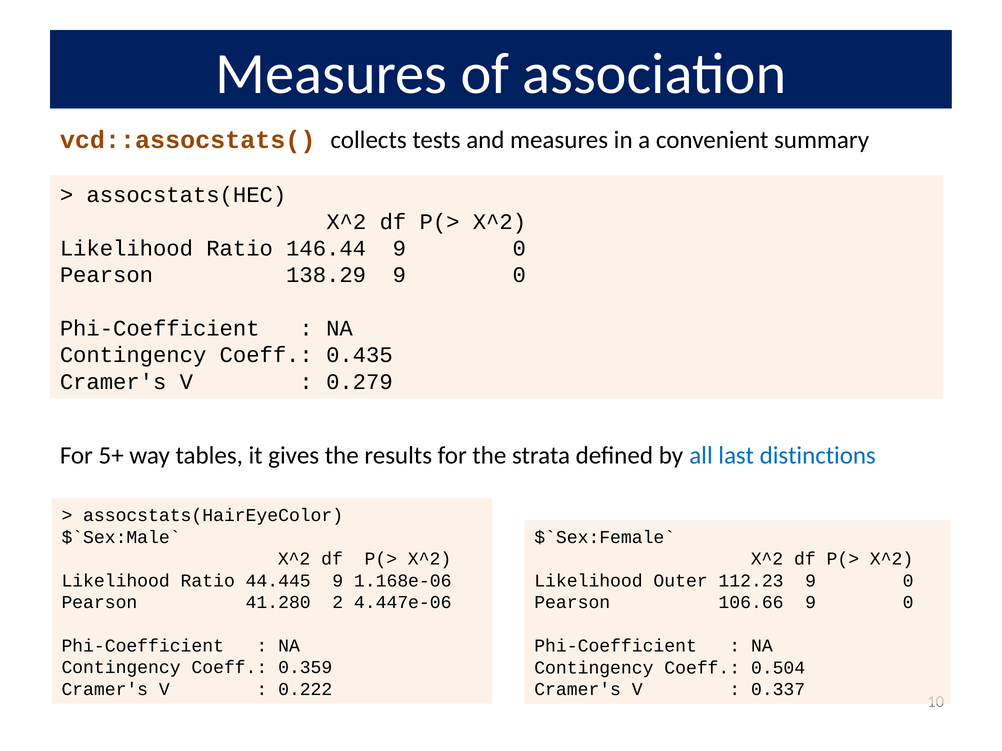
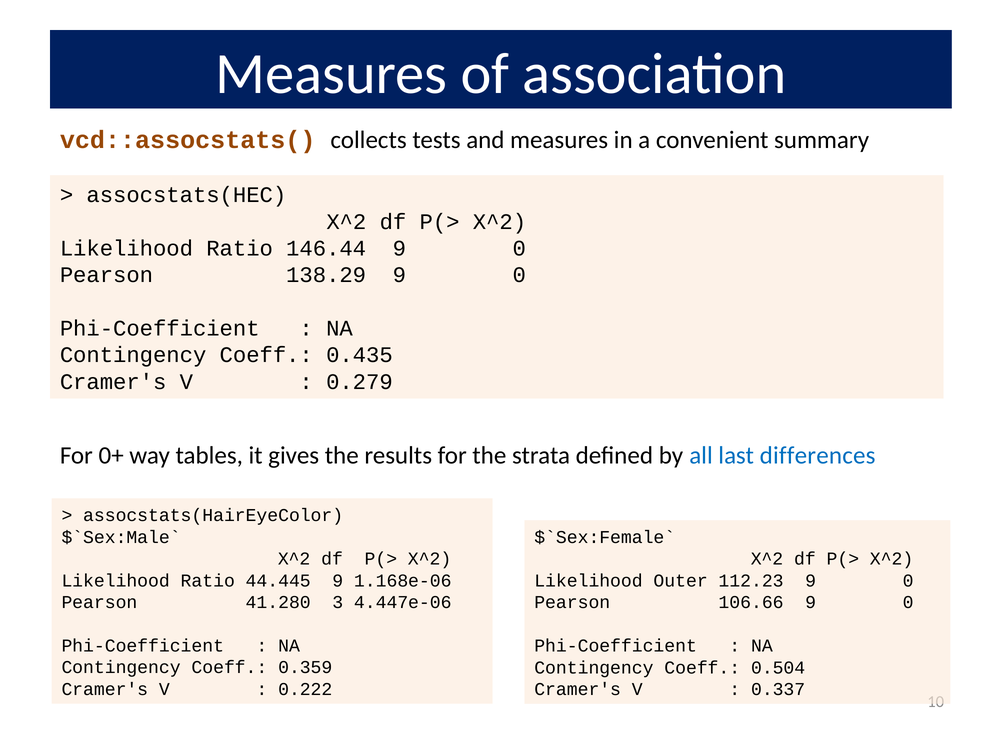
5+: 5+ -> 0+ (111, 456)
distinctions: distinctions -> differences (818, 456)
2: 2 -> 3 (338, 603)
